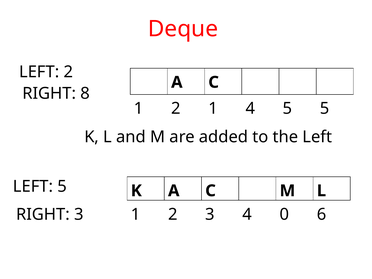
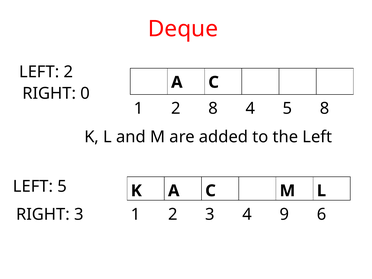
8: 8 -> 0 (85, 94)
2 1: 1 -> 8 (213, 109)
5 5: 5 -> 8 (325, 109)
0: 0 -> 9 (284, 214)
